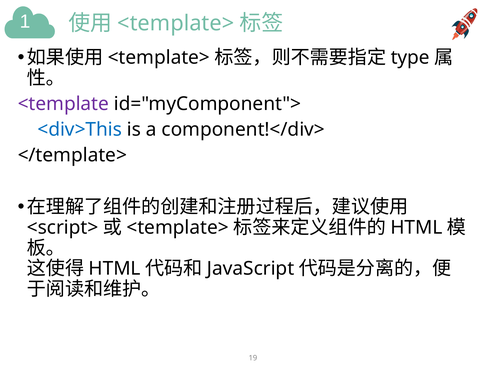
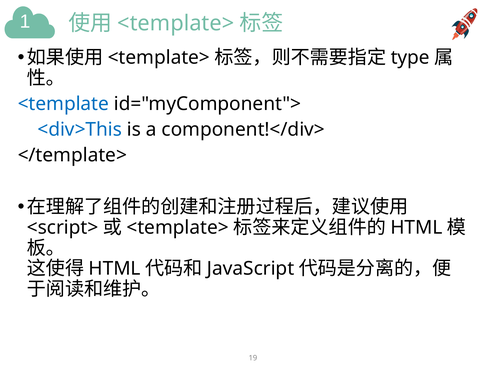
<template colour: purple -> blue (63, 104)
